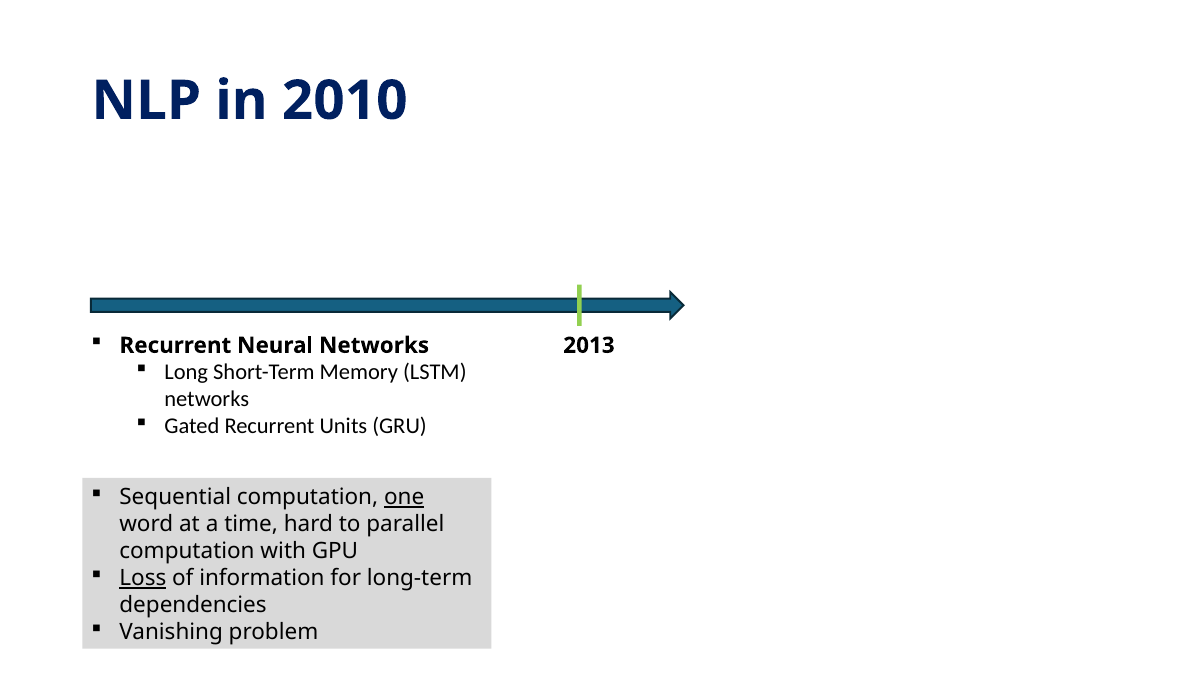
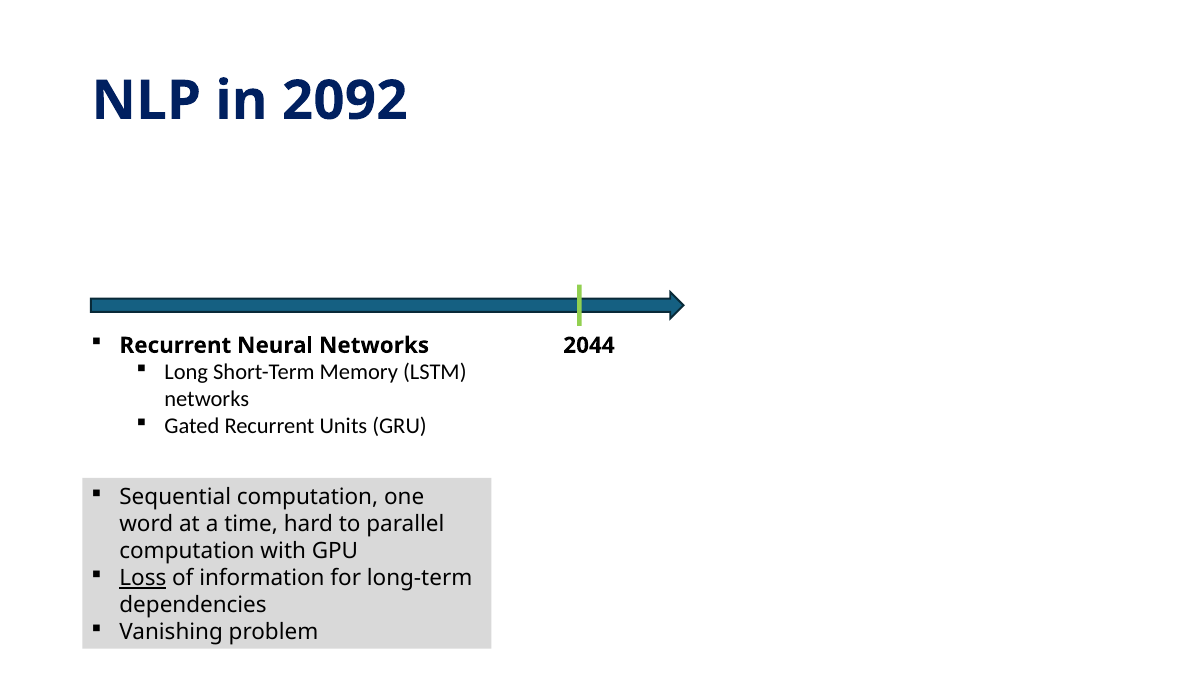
2010: 2010 -> 2092 (345, 101)
2013: 2013 -> 2044 (589, 345)
one underline: present -> none (404, 497)
